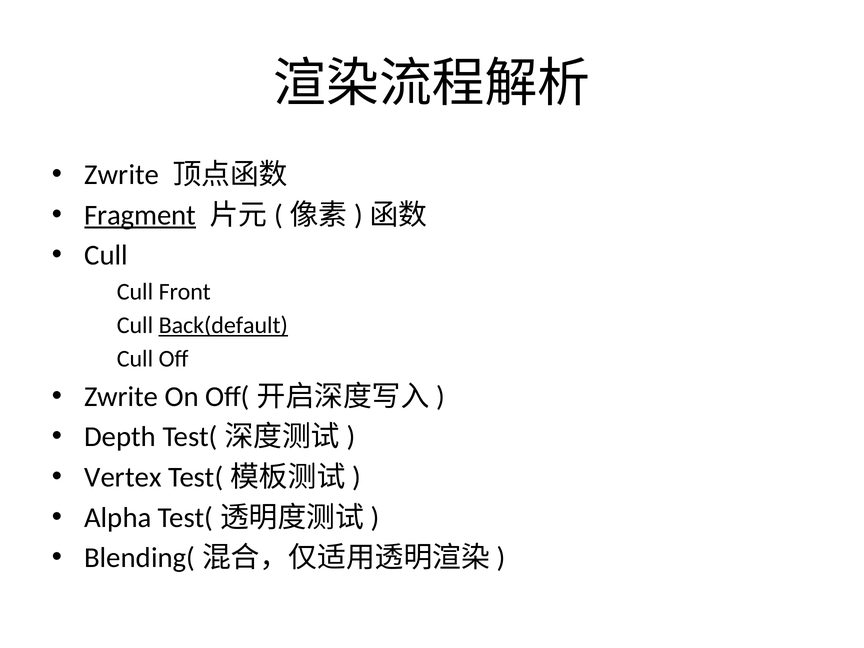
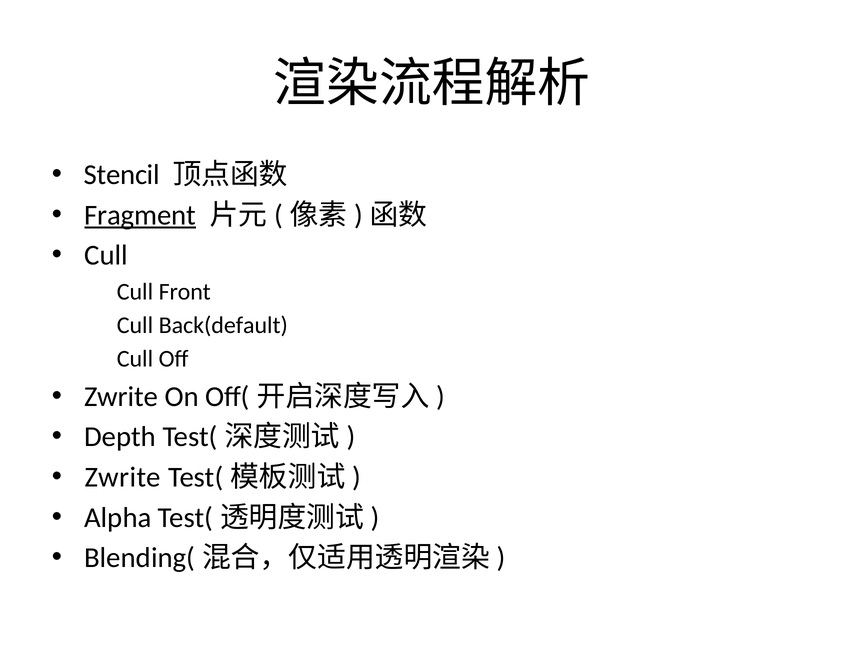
Zwrite: Zwrite -> Stencil (122, 175)
Back(default underline: present -> none (223, 325)
Vertex: Vertex -> Zwrite (123, 477)
